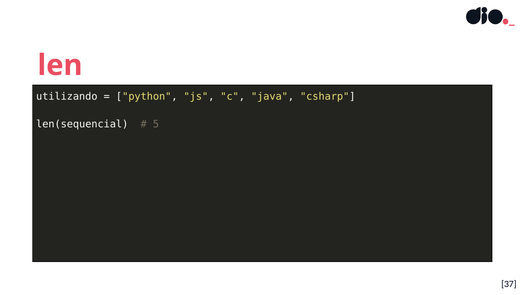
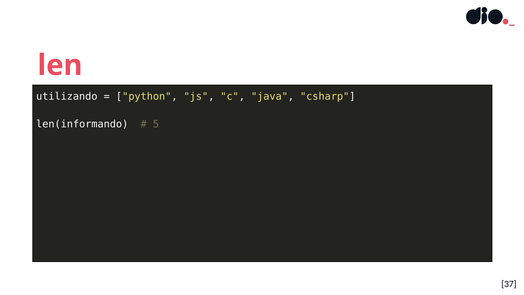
len(sequencial: len(sequencial -> len(informando (82, 124)
